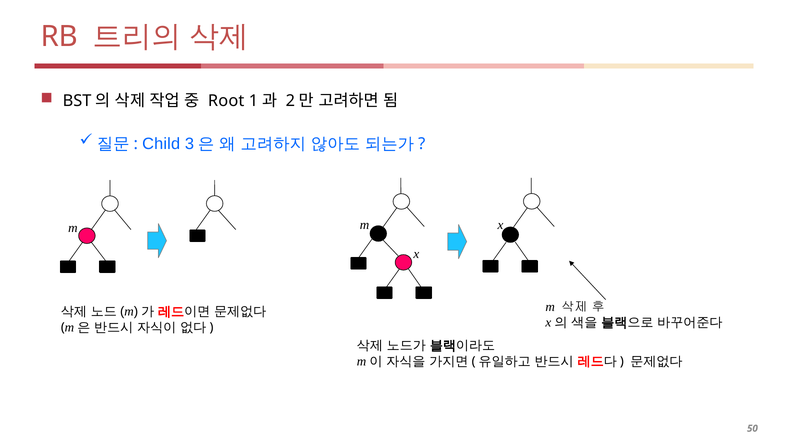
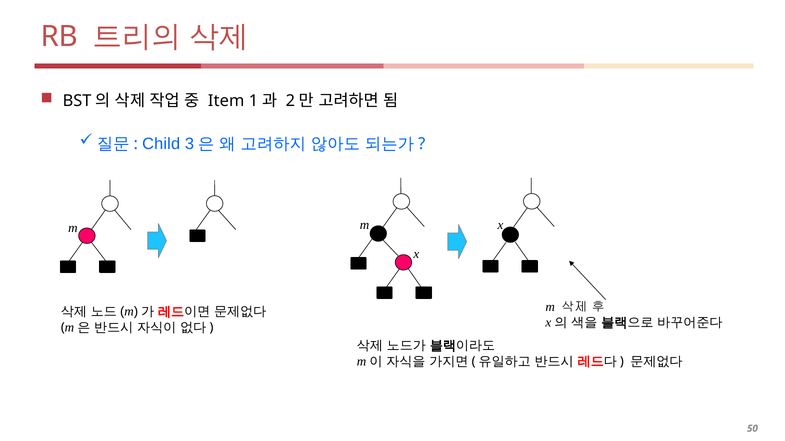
Root: Root -> Item (226, 101)
